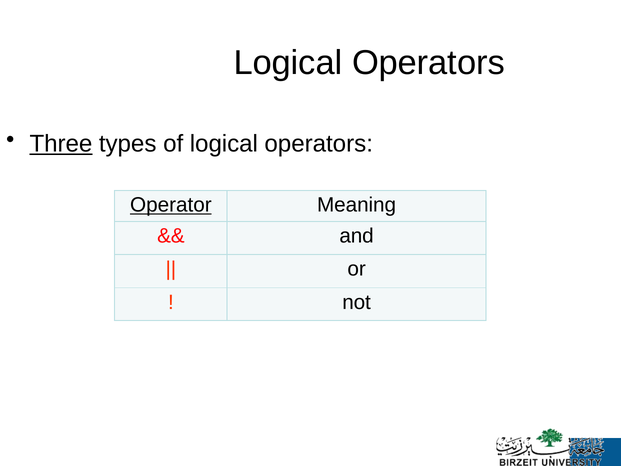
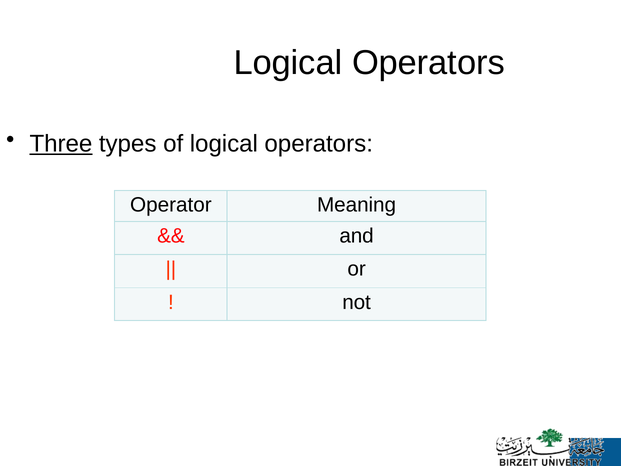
Operator underline: present -> none (171, 205)
